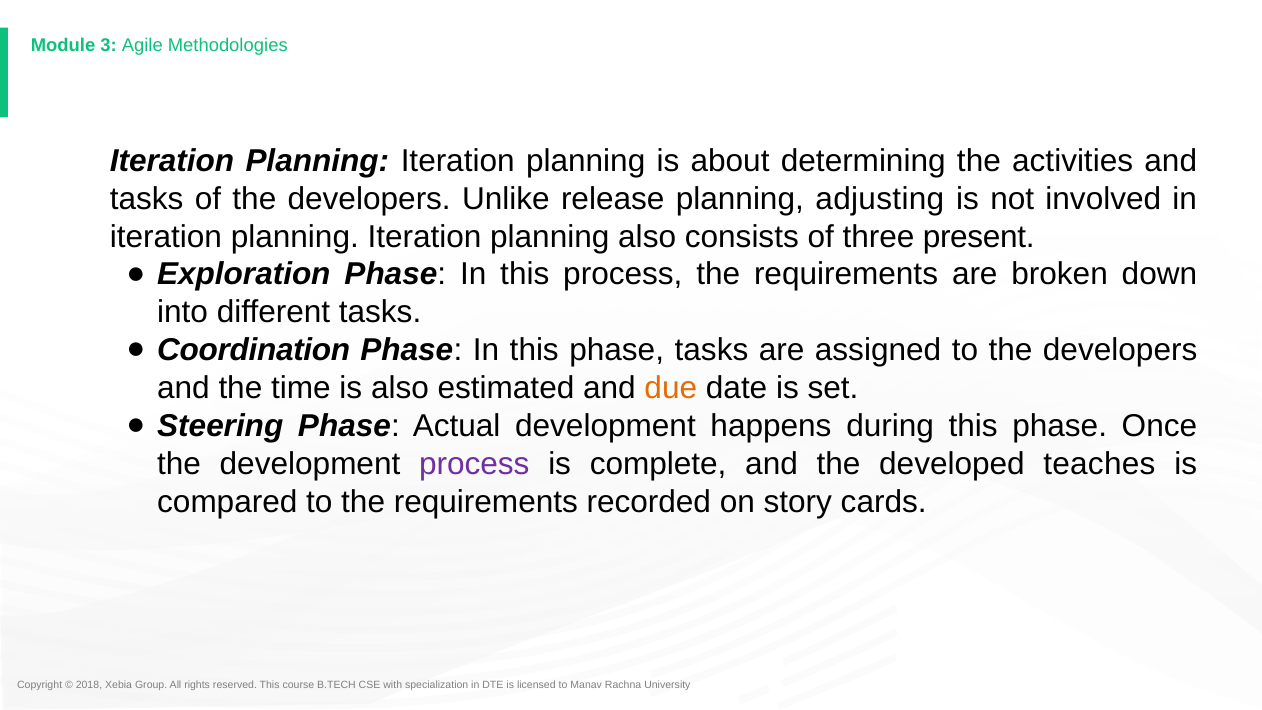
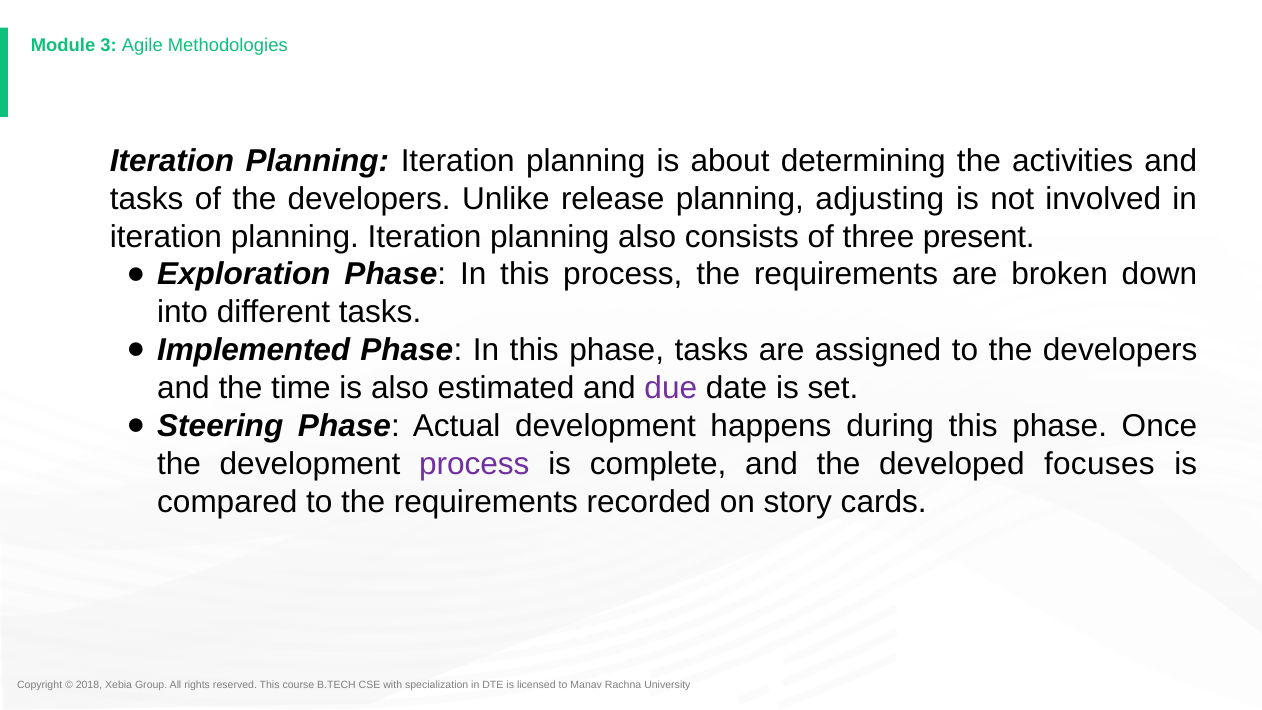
Coordination: Coordination -> Implemented (254, 350)
due colour: orange -> purple (671, 388)
teaches: teaches -> focuses (1099, 464)
